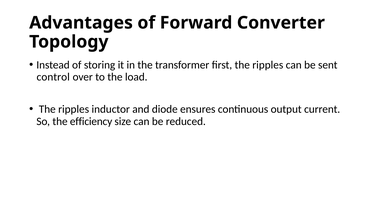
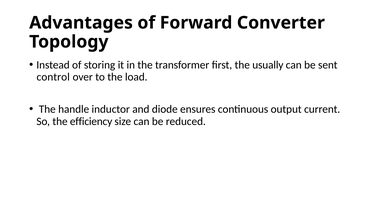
first the ripples: ripples -> usually (268, 65)
ripples: ripples -> handle (74, 109)
